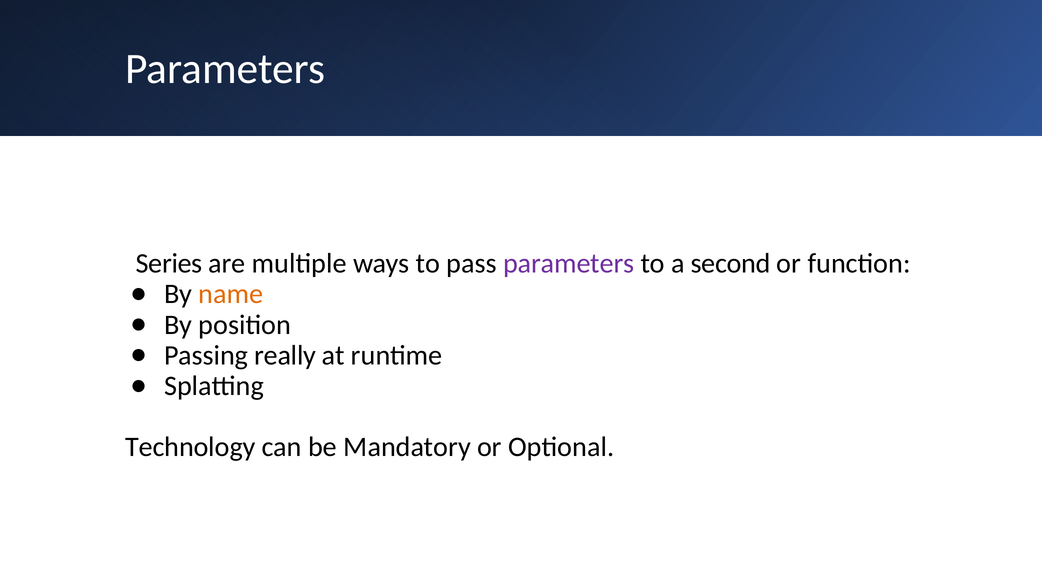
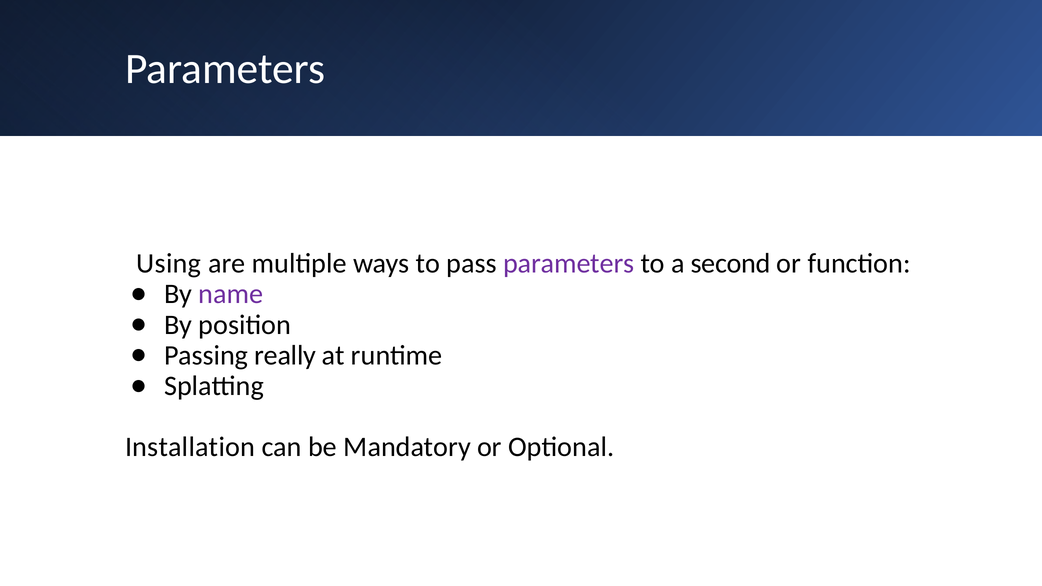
Series: Series -> Using (169, 264)
name colour: orange -> purple (231, 294)
Technology: Technology -> Installation (190, 447)
